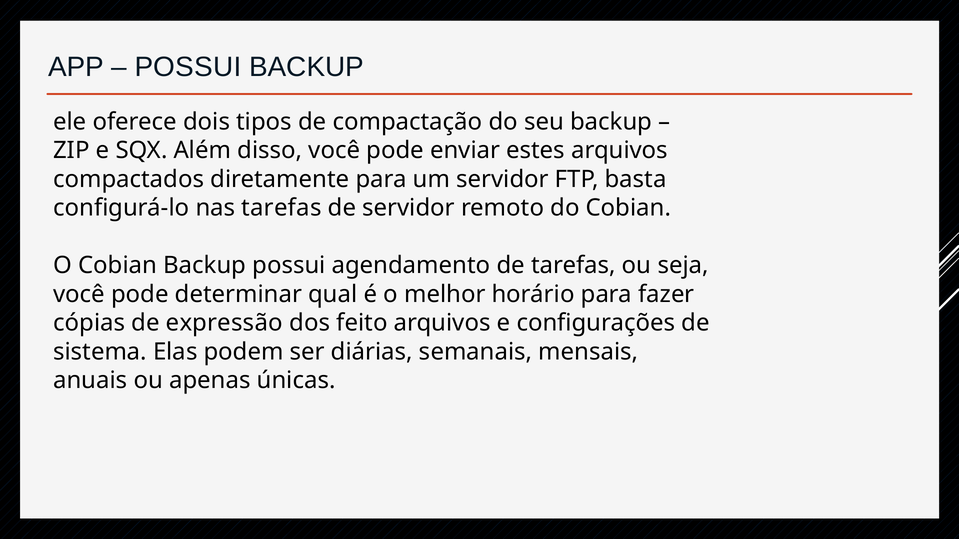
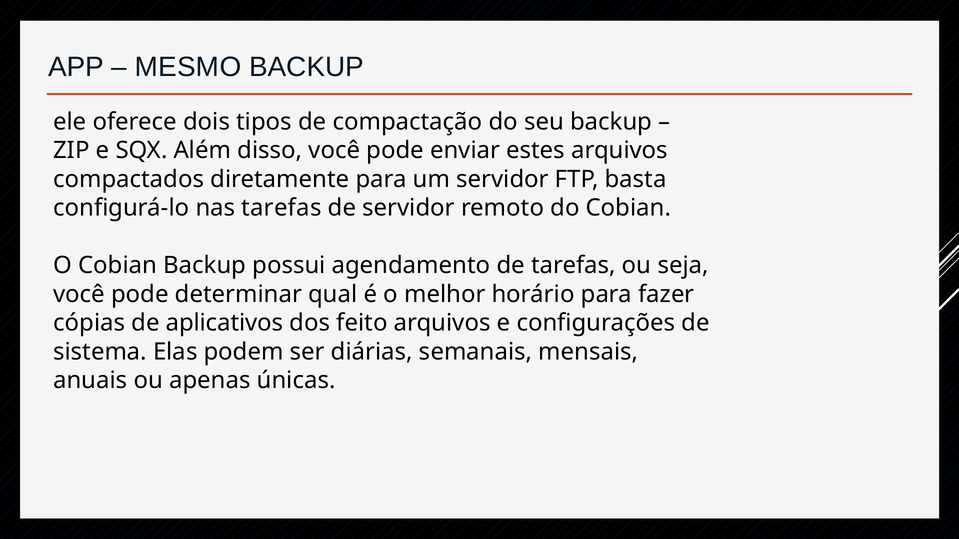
POSSUI: POSSUI -> MESMO (188, 67)
expressão: expressão -> aplicativos (224, 323)
